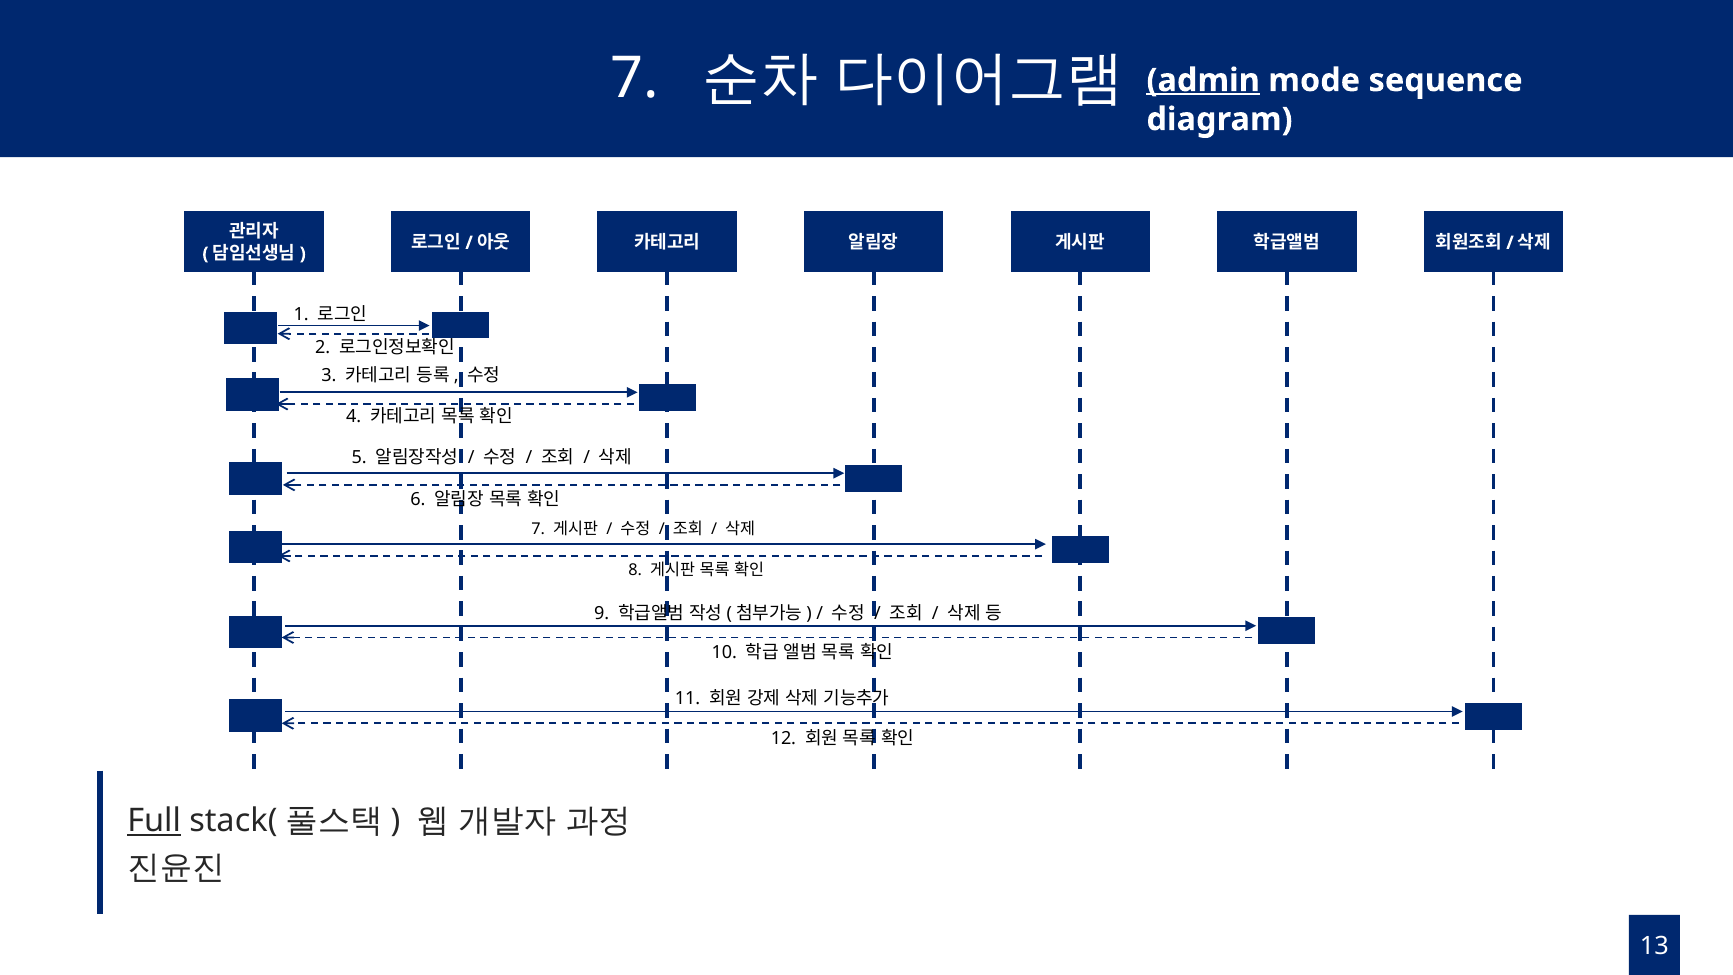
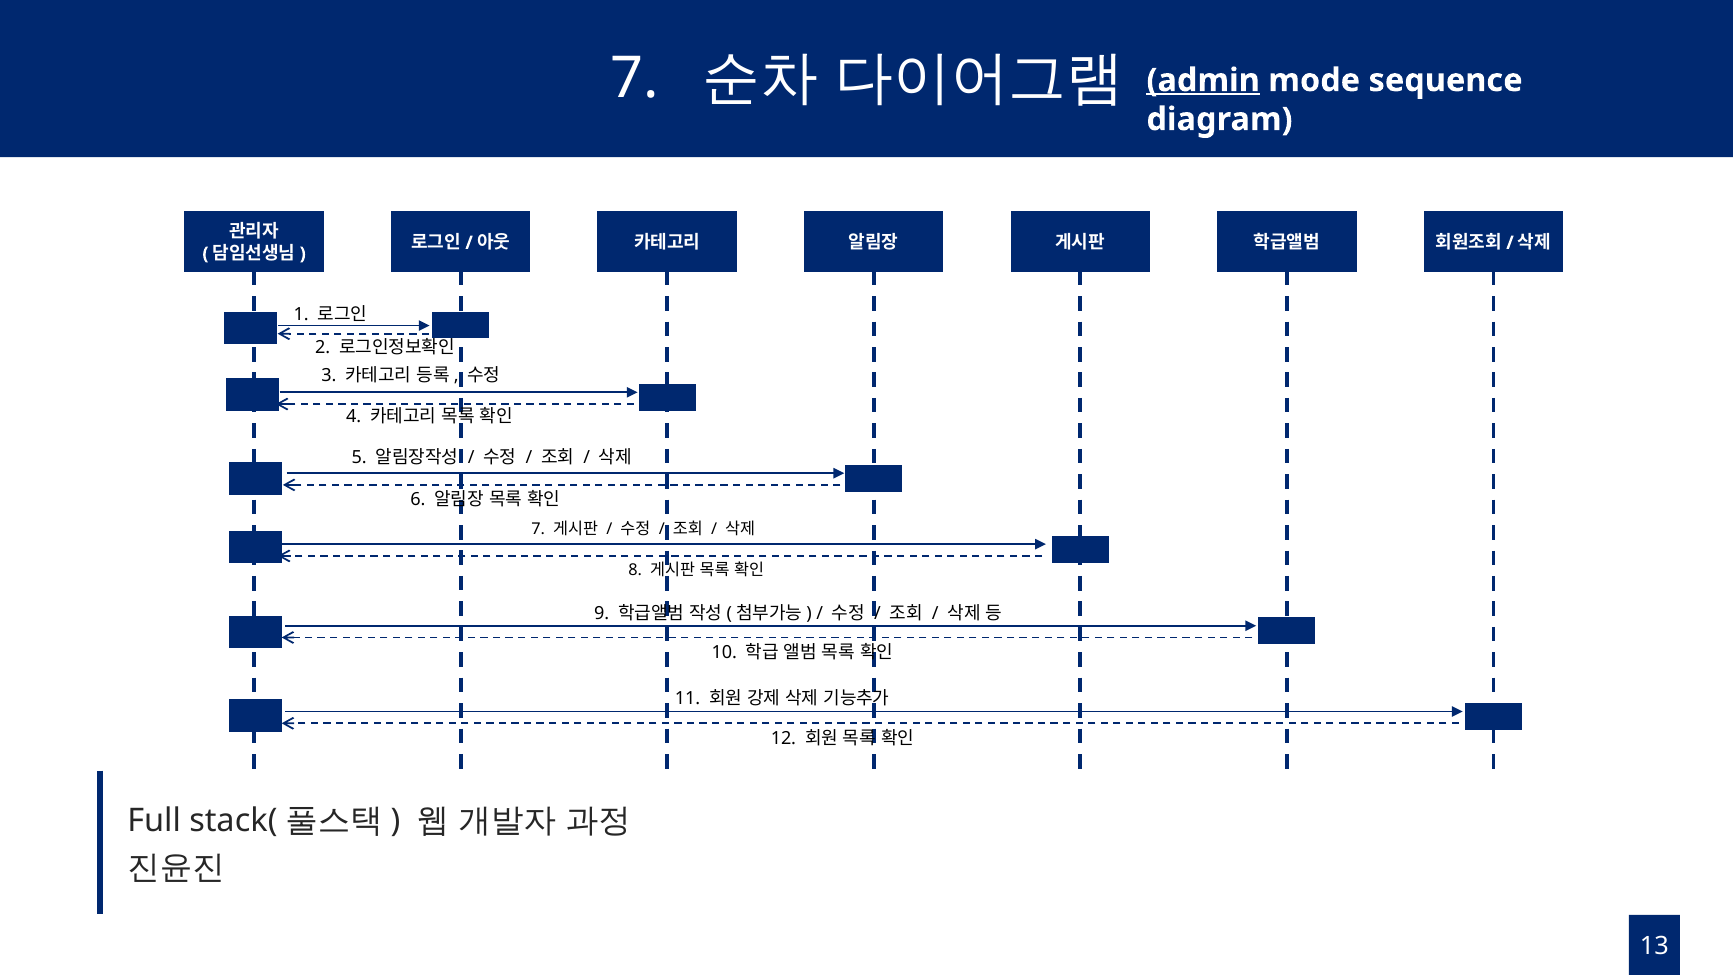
Full underline: present -> none (154, 821)
